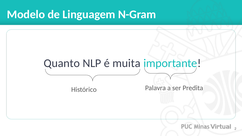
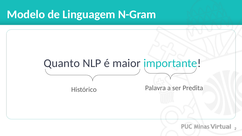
muita: muita -> maior (127, 63)
